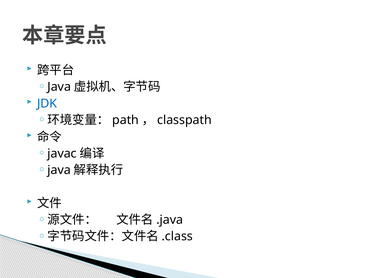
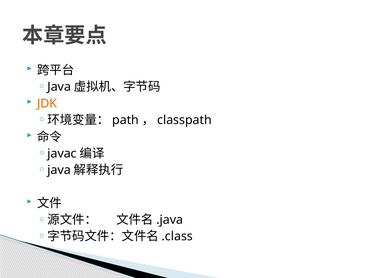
JDK colour: blue -> orange (47, 104)
